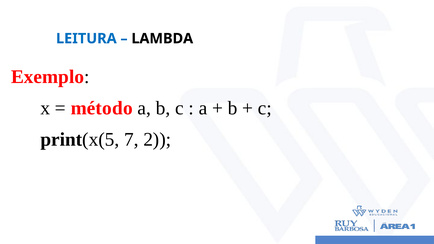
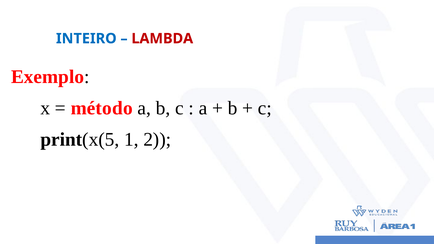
LEITURA: LEITURA -> INTEIRO (86, 39)
LAMBDA colour: black -> red (162, 39)
7: 7 -> 1 (131, 140)
